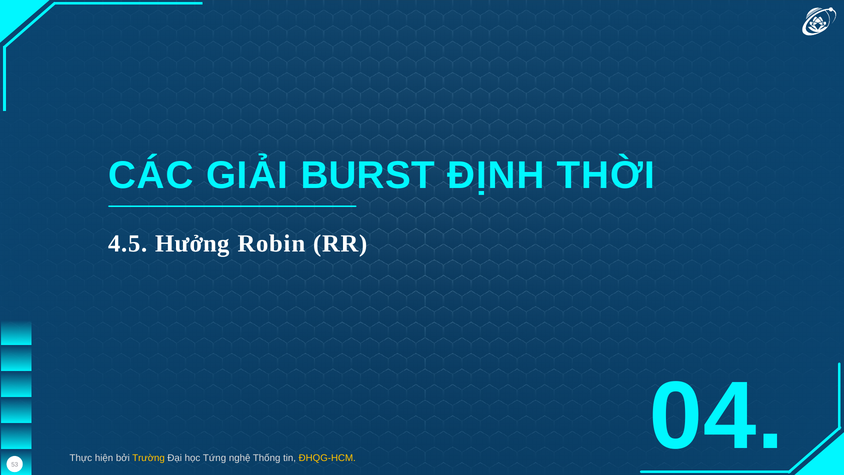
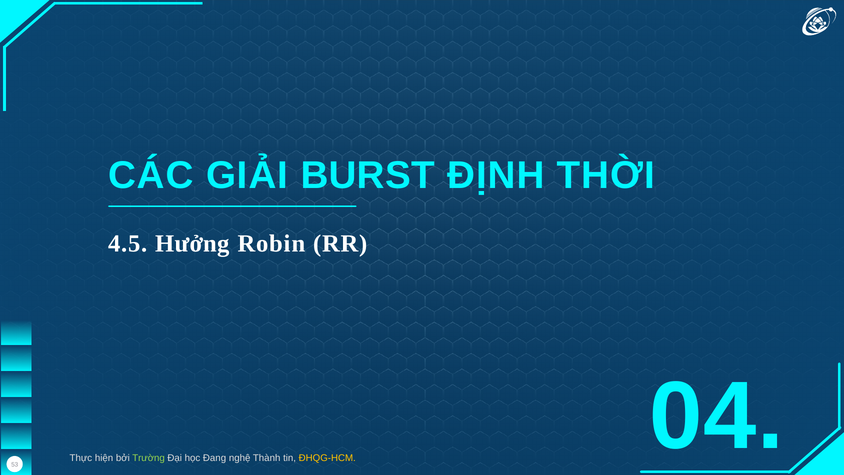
Trường colour: yellow -> light green (149, 458)
Tứng: Tứng -> Đang (215, 458)
Thống: Thống -> Thành (267, 458)
